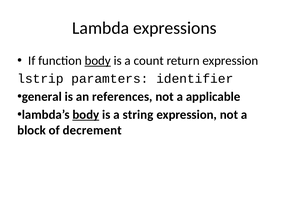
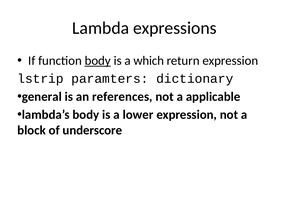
count: count -> which (149, 61)
identifier: identifier -> dictionary (195, 79)
body underline: present -> none (86, 115)
string: string -> lower (138, 115)
decrement: decrement -> underscore (92, 130)
